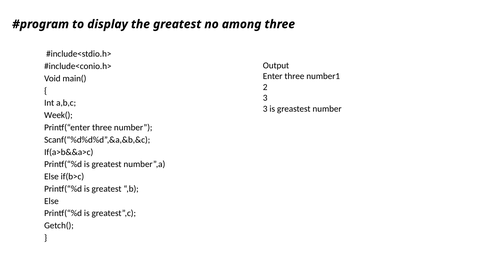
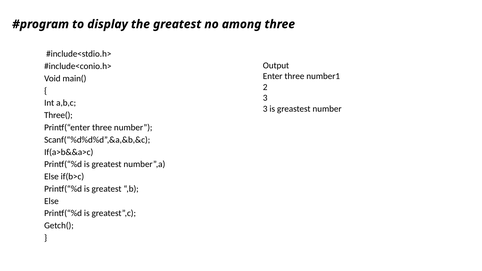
Week(: Week( -> Three( (58, 115)
